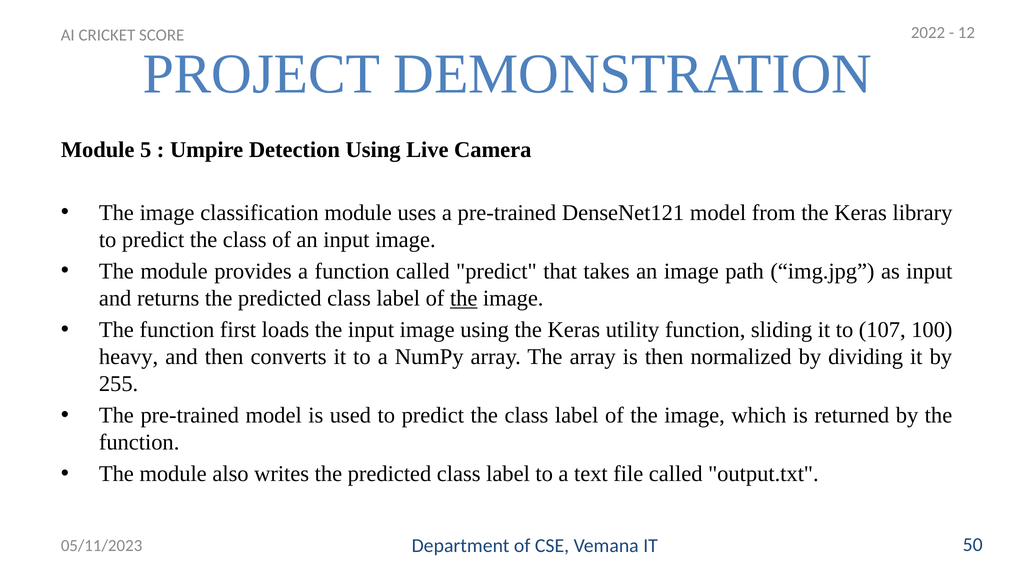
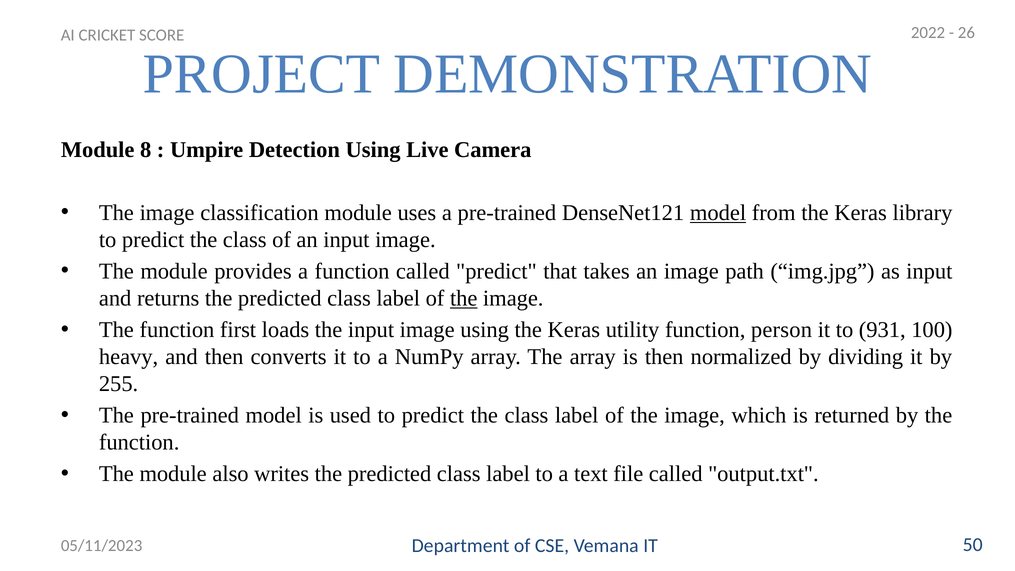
12: 12 -> 26 (966, 33)
5: 5 -> 8 (146, 150)
model underline: none -> present (718, 213)
sliding: sliding -> person (781, 330)
107: 107 -> 931 (882, 330)
